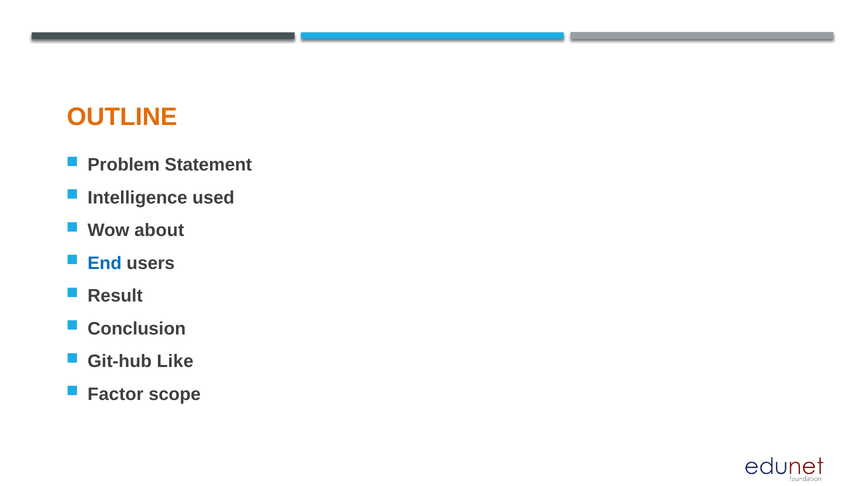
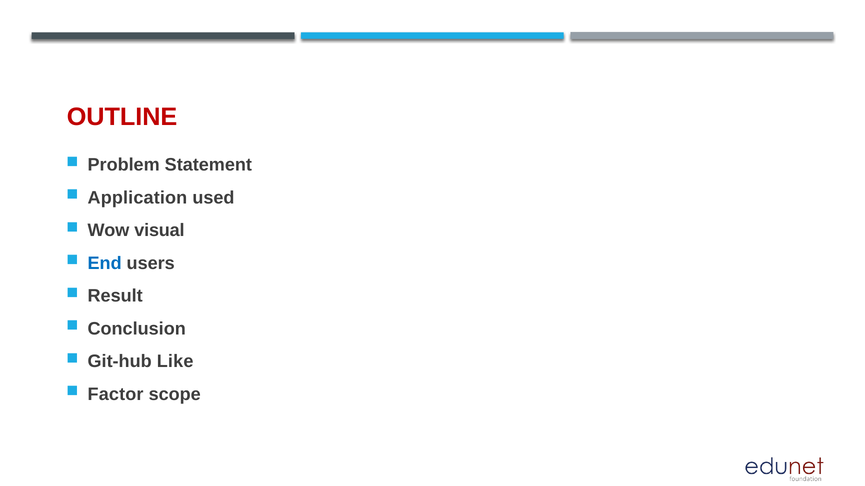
OUTLINE colour: orange -> red (122, 117)
Intelligence: Intelligence -> Application (137, 198)
about: about -> visual (159, 231)
